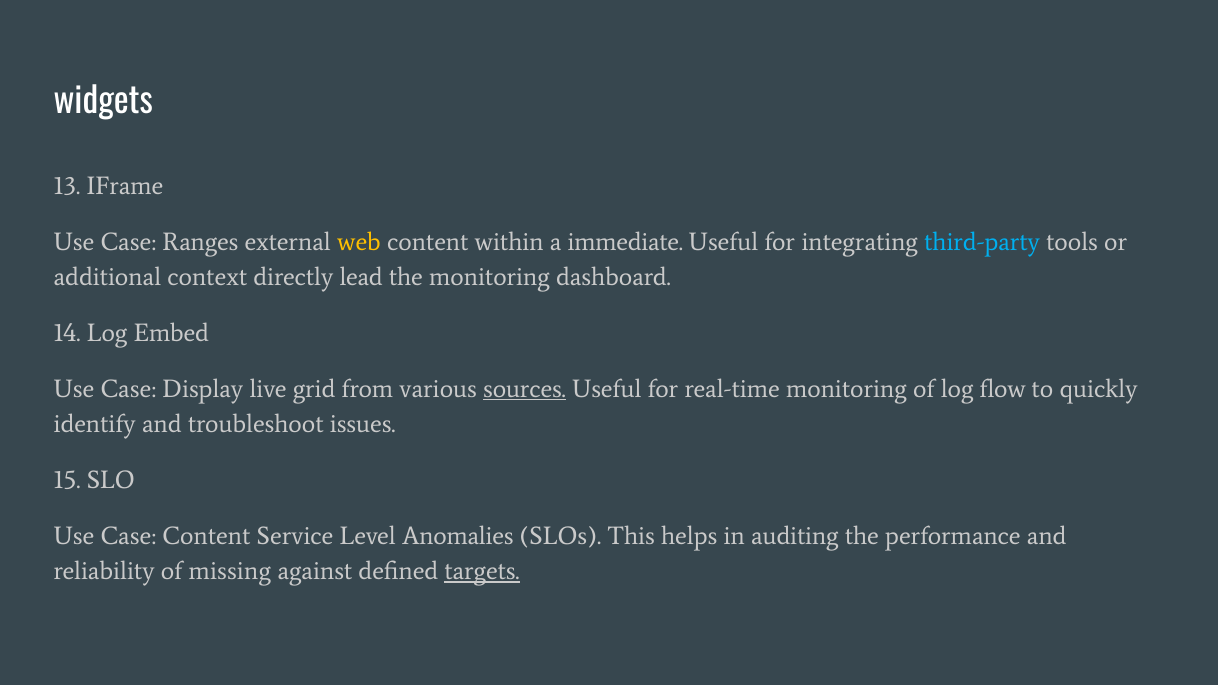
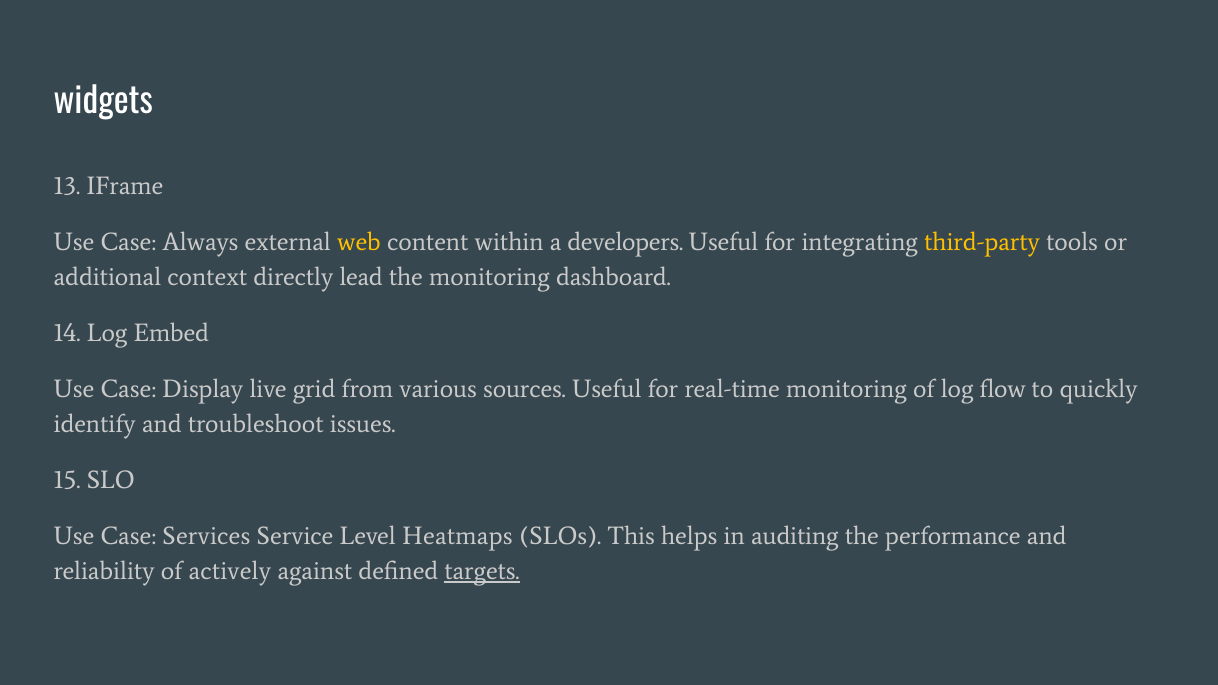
Ranges: Ranges -> Always (200, 242)
immediate: immediate -> developers (625, 242)
third-party colour: light blue -> yellow (982, 242)
sources underline: present -> none (525, 389)
Case Content: Content -> Services (206, 536)
Anomalies: Anomalies -> Heatmaps (458, 536)
missing: missing -> actively (230, 571)
